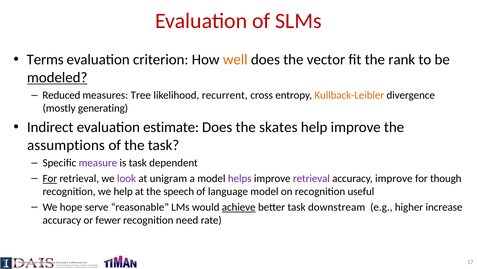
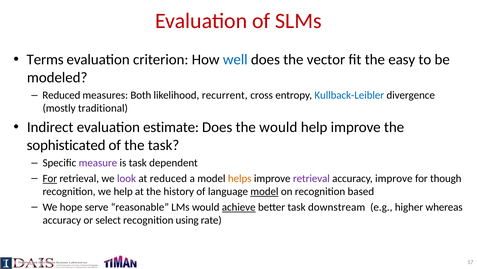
well colour: orange -> blue (235, 59)
rank: rank -> easy (402, 59)
modeled underline: present -> none (57, 77)
Tree: Tree -> Both (141, 95)
Kullback-Leibler colour: orange -> blue (349, 95)
generating: generating -> traditional (103, 108)
the skates: skates -> would (278, 127)
assumptions: assumptions -> sophisticated (66, 145)
at unigram: unigram -> reduced (168, 178)
helps colour: purple -> orange (240, 178)
speech: speech -> history (179, 191)
model underline: none -> present (264, 191)
useful: useful -> based (361, 191)
increase: increase -> whereas (444, 207)
fewer: fewer -> select (108, 220)
need: need -> using (187, 220)
